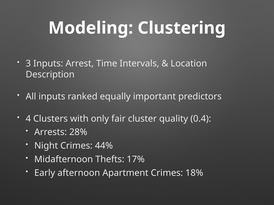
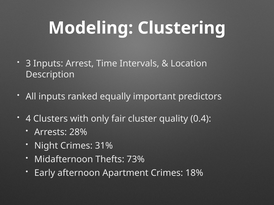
44%: 44% -> 31% (104, 146)
17%: 17% -> 73% (136, 160)
